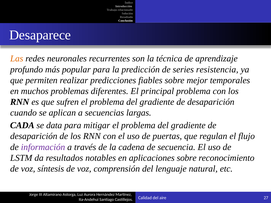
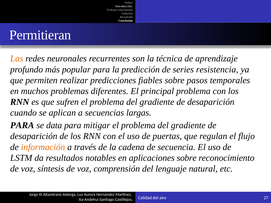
Desaparece: Desaparece -> Permitieran (40, 35)
mejor: mejor -> pasos (197, 80)
CADA: CADA -> PARA (22, 126)
información colour: purple -> orange (43, 147)
